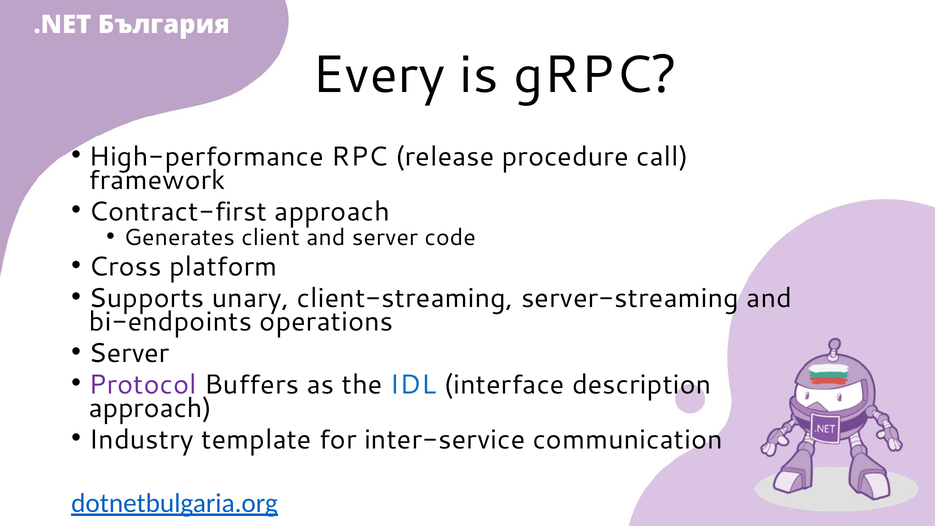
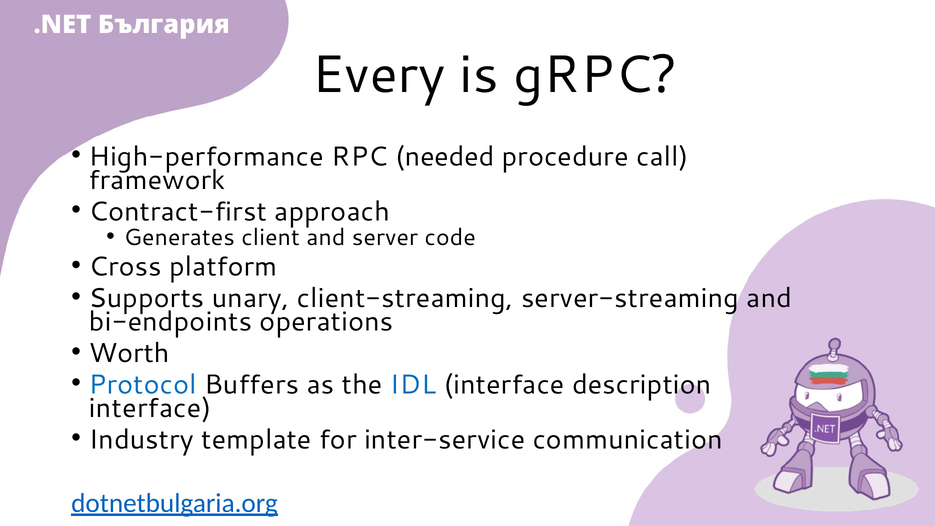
release: release -> needed (445, 157)
Server: Server -> Worth (129, 353)
Protocol colour: purple -> blue (143, 385)
approach: approach -> interface (150, 408)
